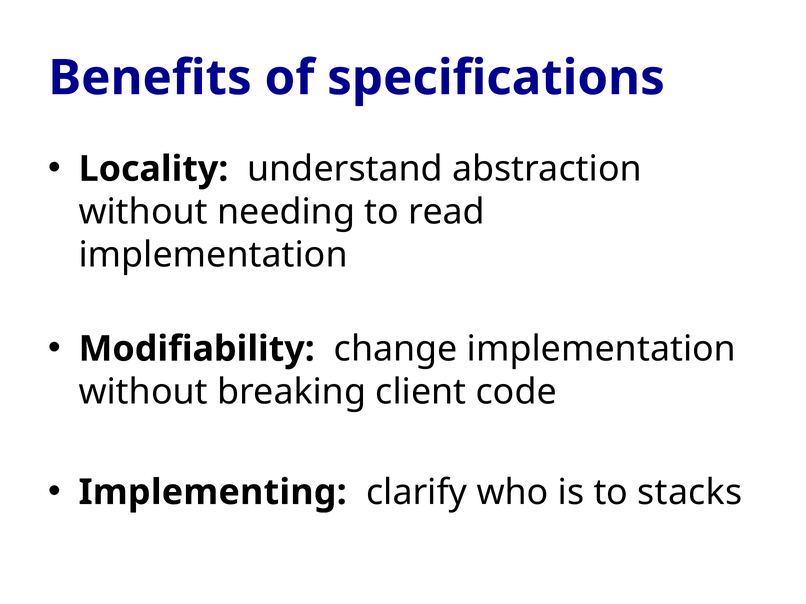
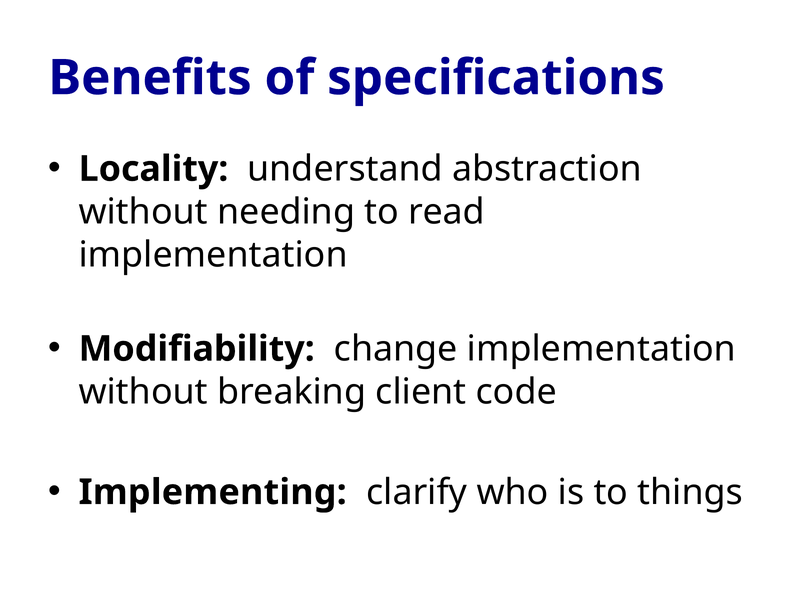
stacks: stacks -> things (690, 493)
